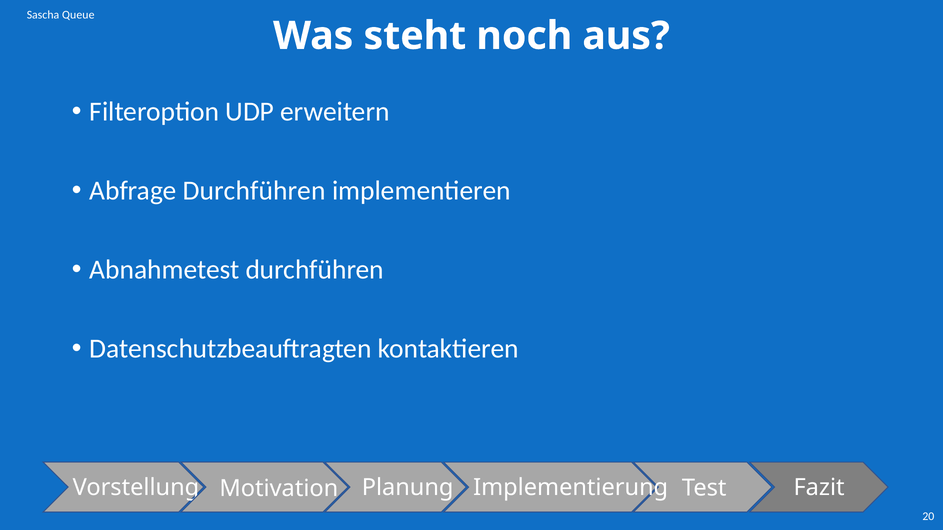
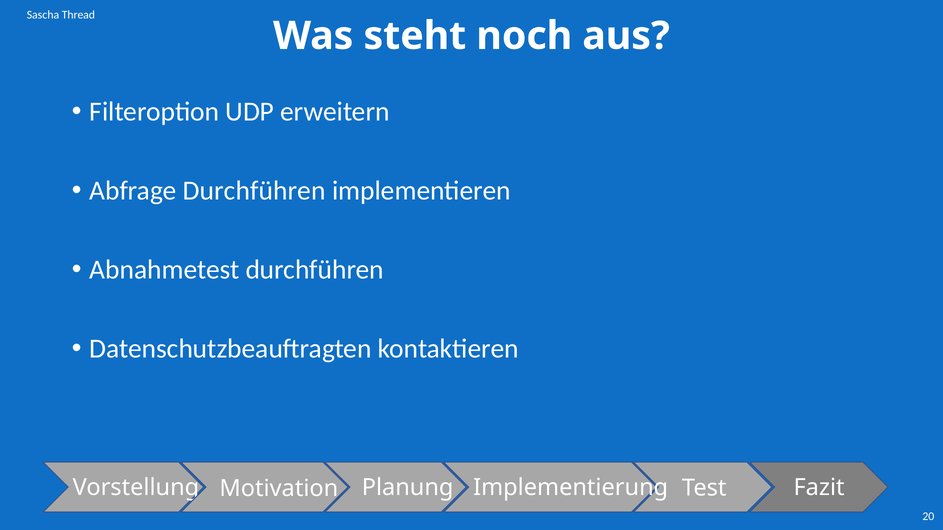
Queue: Queue -> Thread (78, 15)
